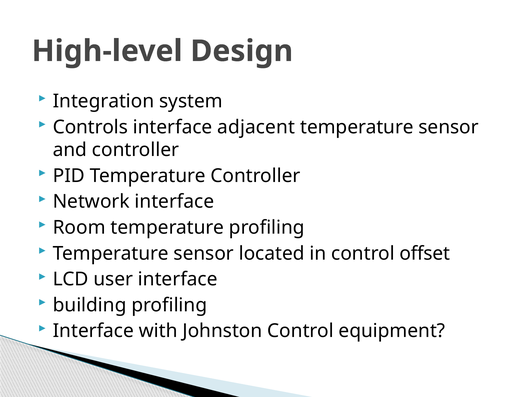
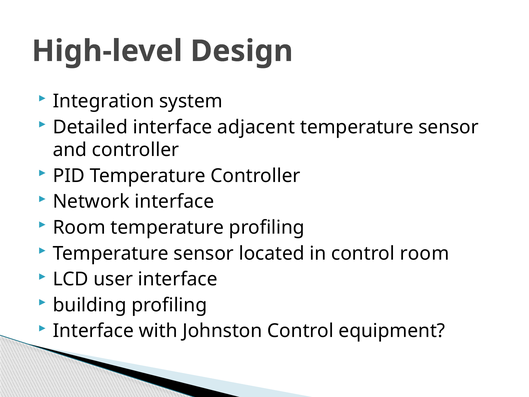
Controls: Controls -> Detailed (90, 127)
control offset: offset -> room (425, 253)
